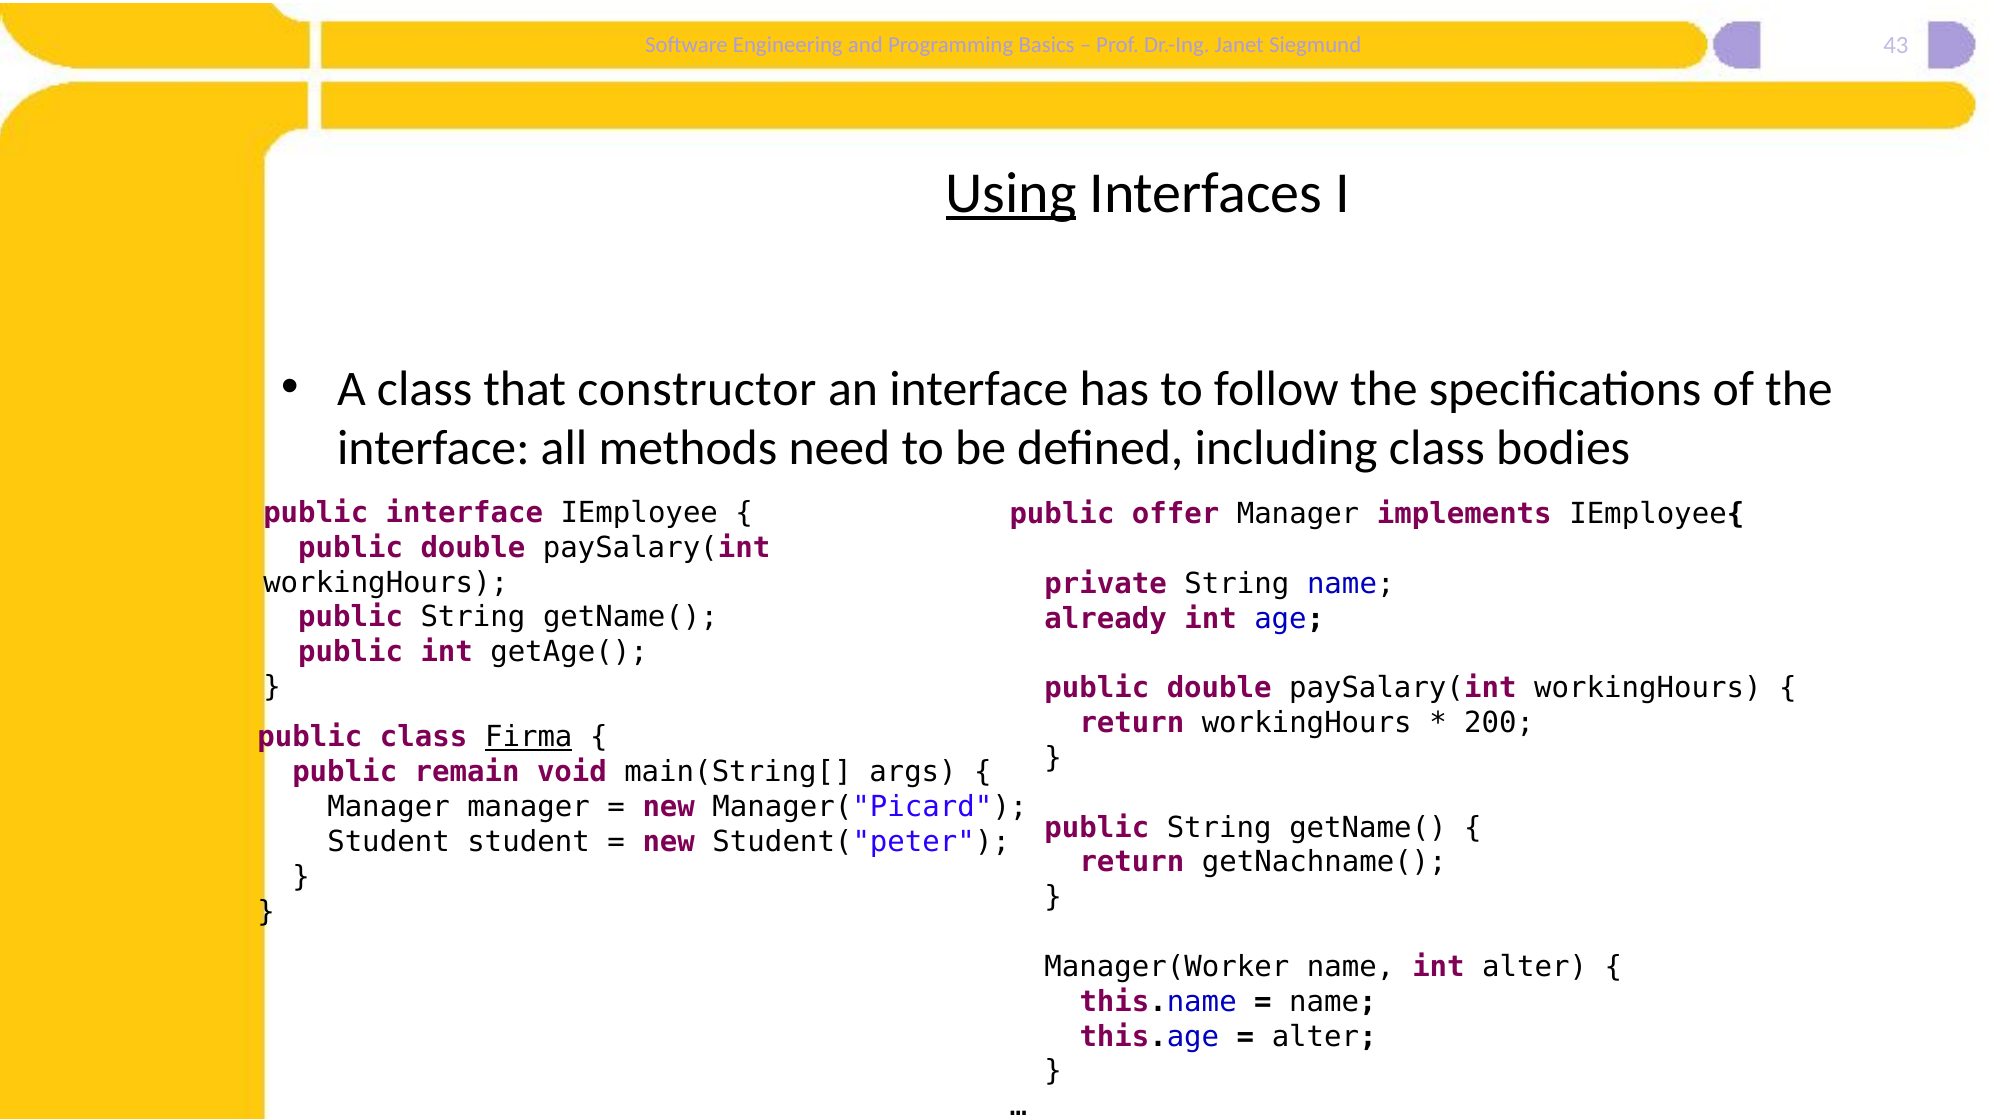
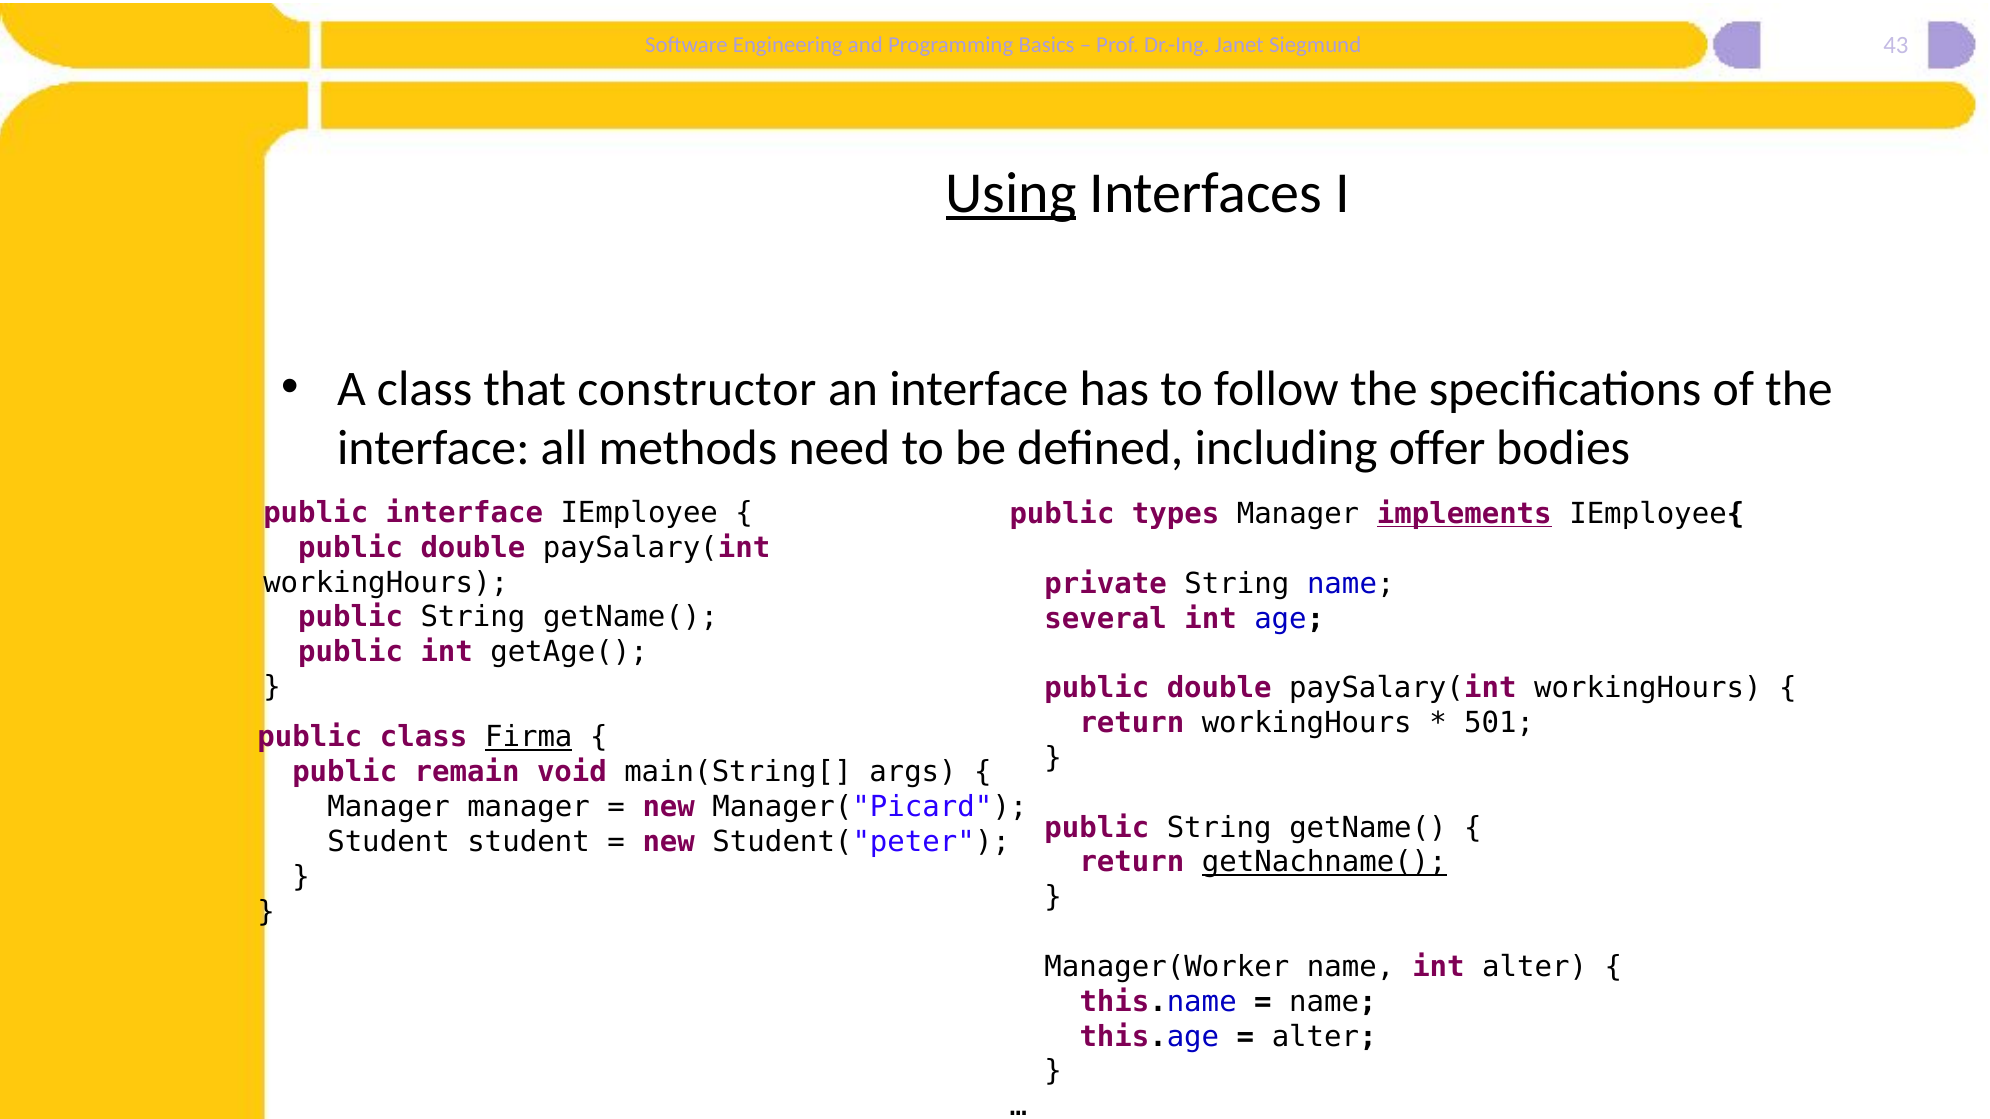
including class: class -> offer (1437, 449)
offer: offer -> types (1176, 514)
implements underline: none -> present (1464, 514)
already: already -> several (1106, 619)
200: 200 -> 501 (1499, 723)
getNachname( underline: none -> present (1324, 863)
